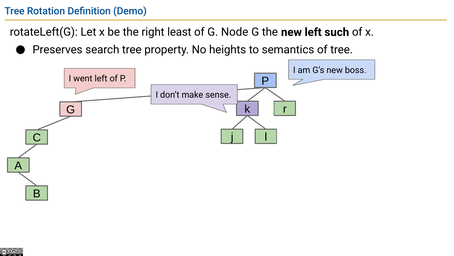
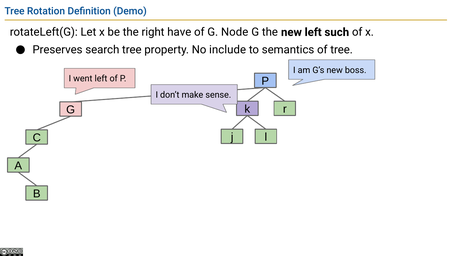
least: least -> have (179, 32)
heights: heights -> include (228, 50)
